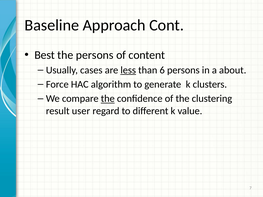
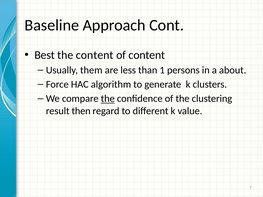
the persons: persons -> content (95, 55)
cases: cases -> them (91, 70)
less underline: present -> none (128, 70)
6: 6 -> 1 (162, 70)
user: user -> then (81, 111)
